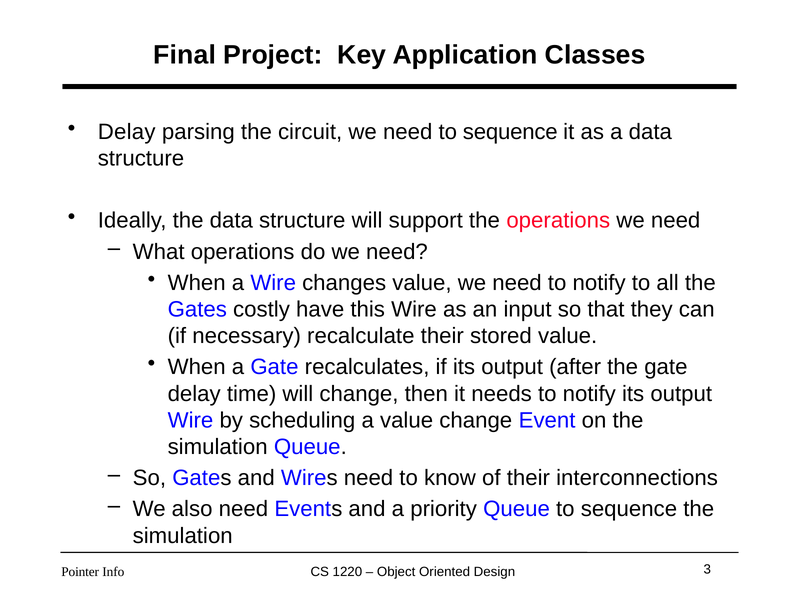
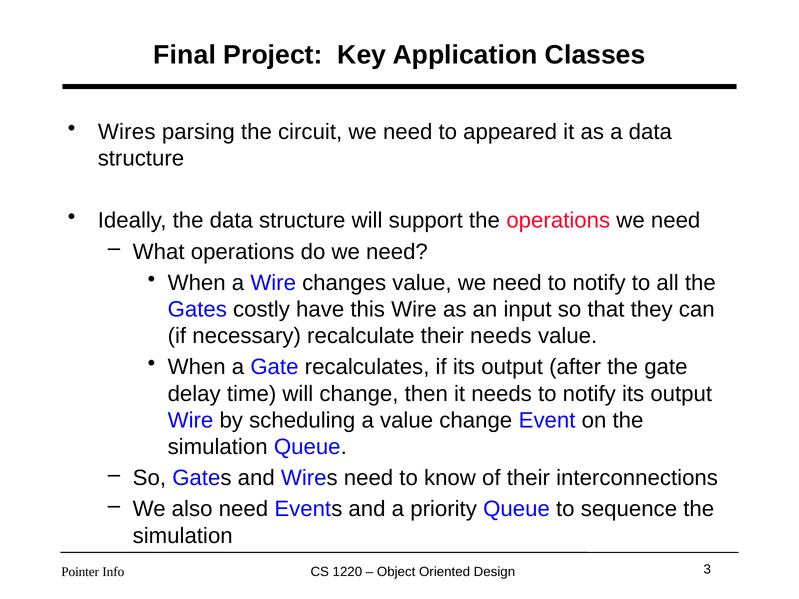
Delay: Delay -> Wires (127, 132)
need to sequence: sequence -> appeared (510, 132)
their stored: stored -> needs (501, 336)
